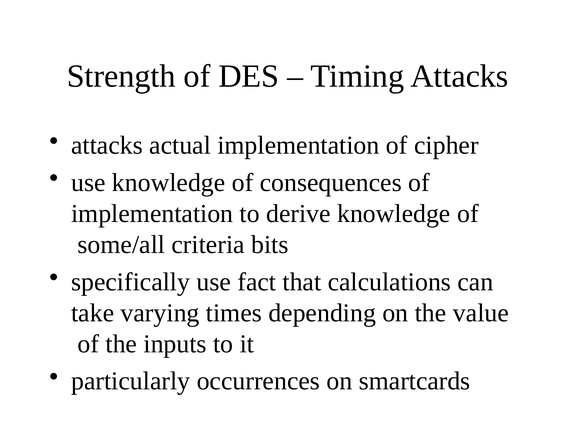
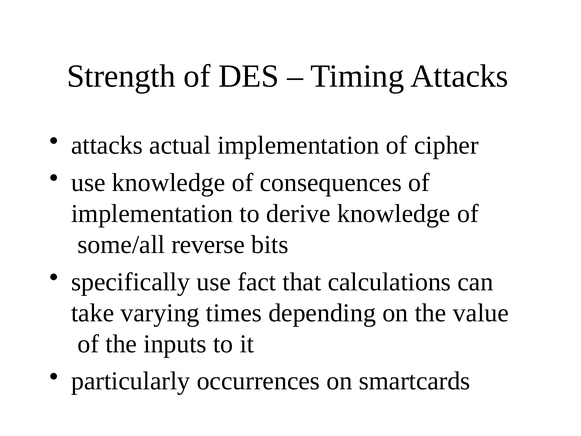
criteria: criteria -> reverse (208, 244)
